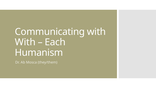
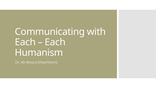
With: With -> Each (25, 42)
